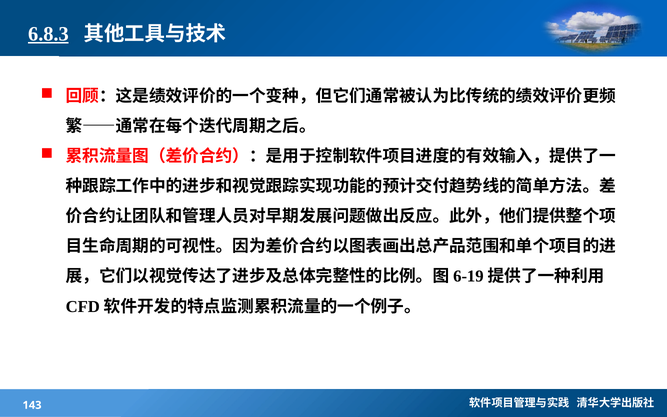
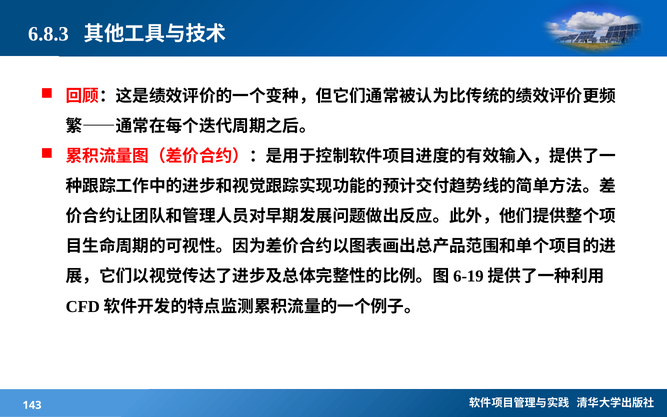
6.8.3 underline: present -> none (48, 34)
